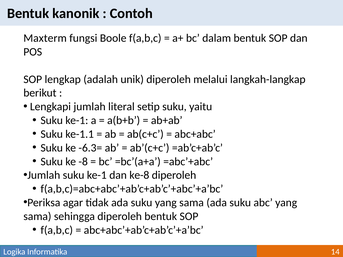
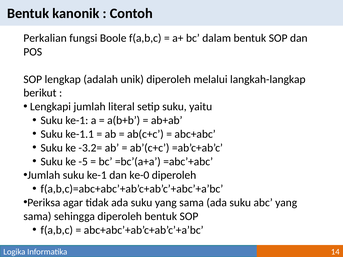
Maxterm: Maxterm -> Perkalian (45, 38)
-6.3=: -6.3= -> -3.2= (90, 148)
-8: -8 -> -5 (83, 162)
ke-8: ke-8 -> ke-0 (139, 175)
